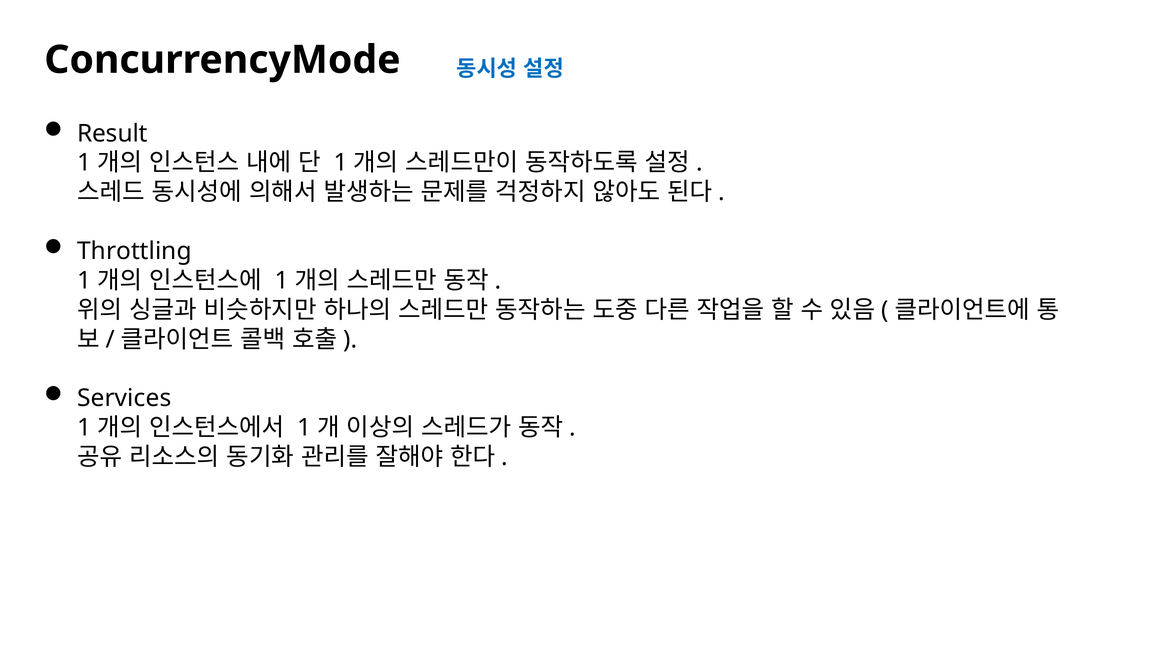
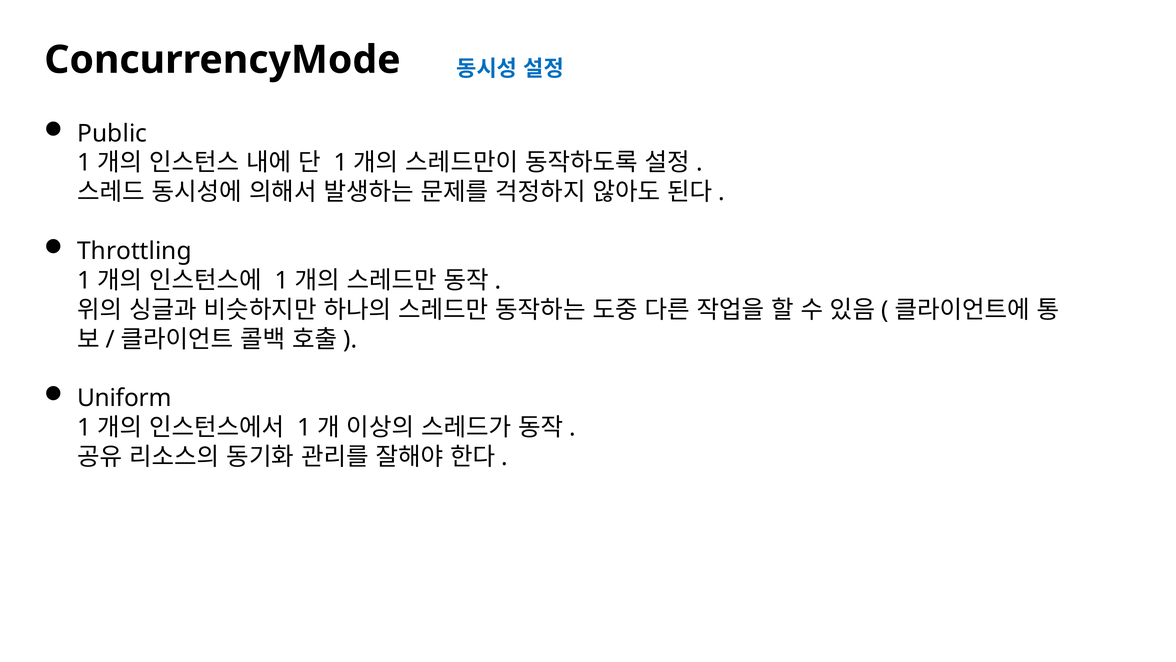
Result: Result -> Public (112, 133)
Services: Services -> Uniform (124, 398)
